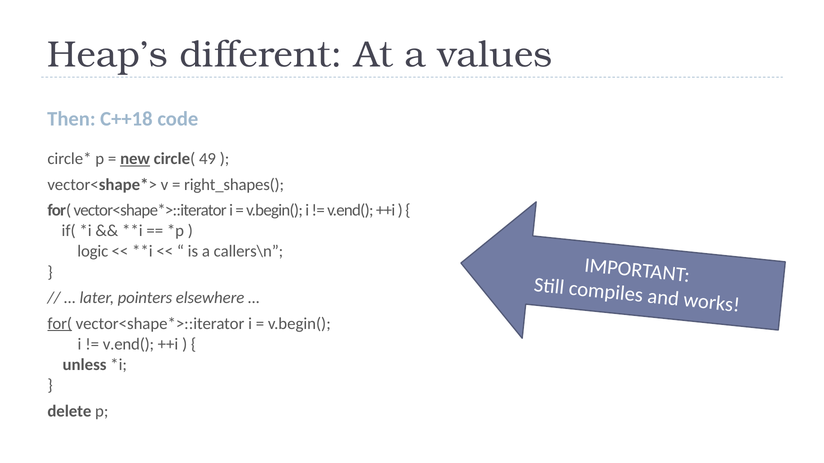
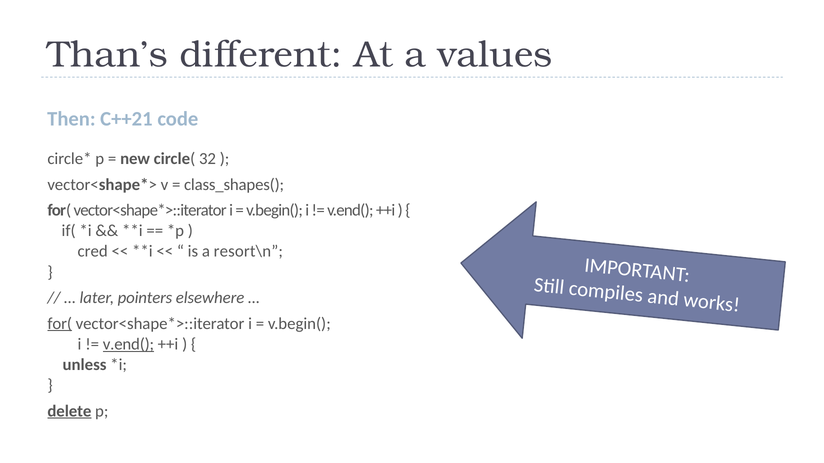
Heap’s: Heap’s -> Than’s (108, 55)
C++18: C++18 -> C++21 (126, 119)
new underline: present -> none (135, 159)
49: 49 -> 32 (208, 159)
right_shapes(: right_shapes( -> class_shapes( (234, 185)
logic: logic -> cred (93, 252)
callers\n: callers\n -> resort\n (248, 252)
v.end( underline: none -> present (128, 344)
delete underline: none -> present (69, 411)
